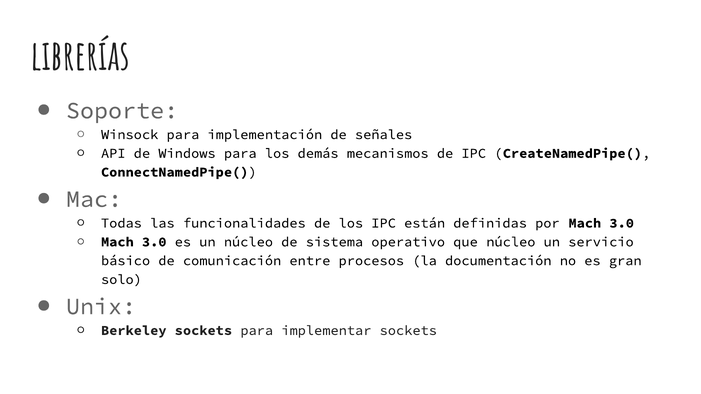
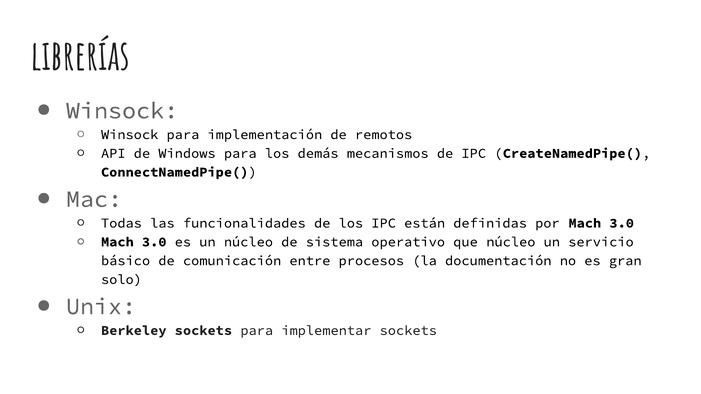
Soporte: Soporte -> Winsock (122, 111)
señales: señales -> remotos (384, 135)
